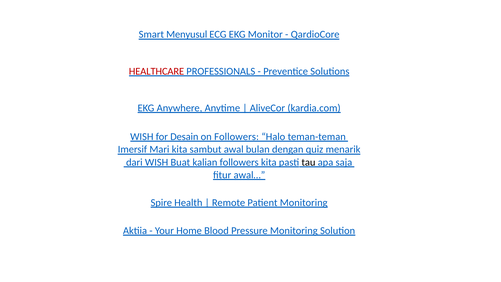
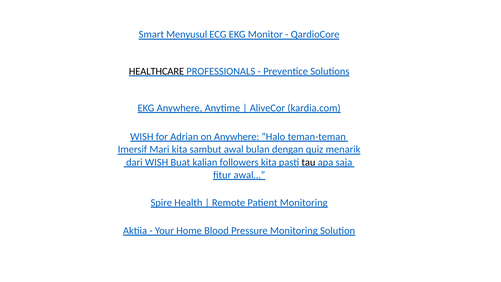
HEALTHCARE colour: red -> black (156, 71)
Desain: Desain -> Adrian (184, 137)
on Followers: Followers -> Anywhere (237, 137)
